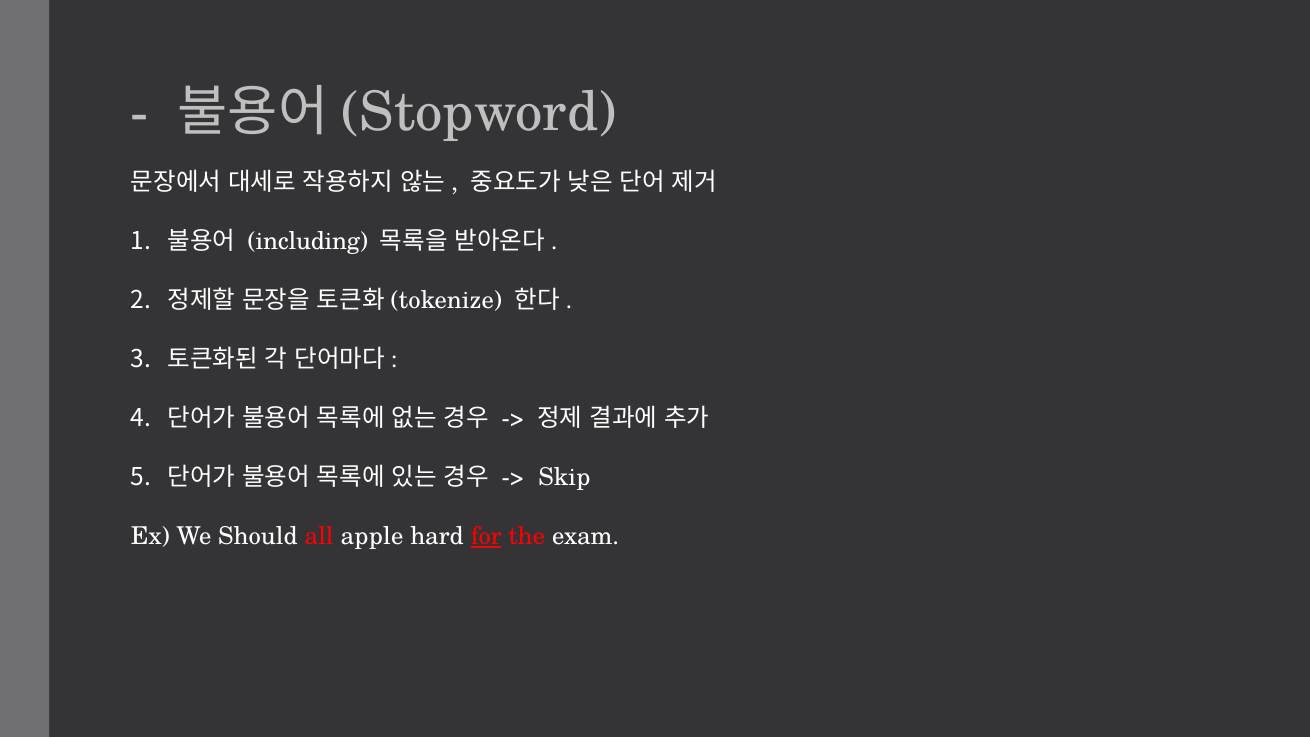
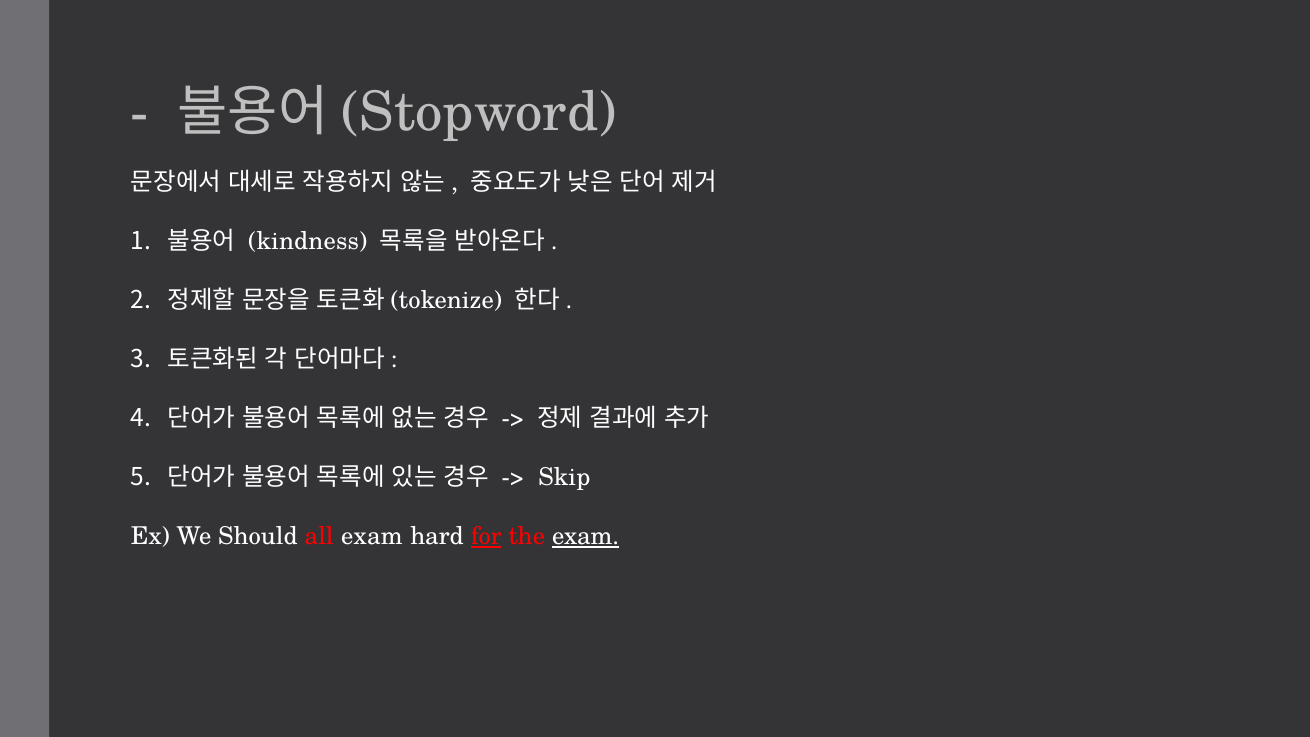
including: including -> kindness (308, 242)
all apple: apple -> exam (372, 536)
exam underline: none -> present (586, 536)
